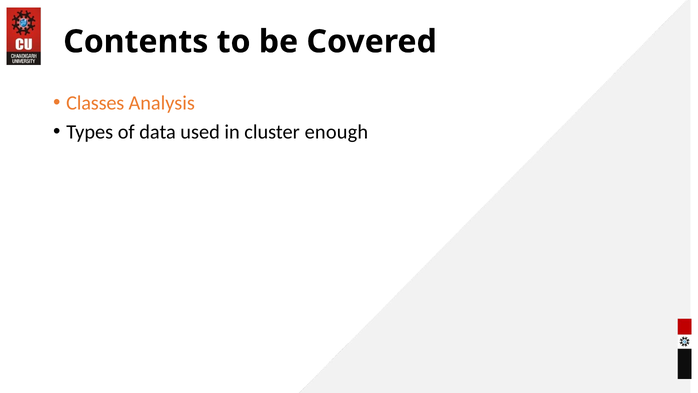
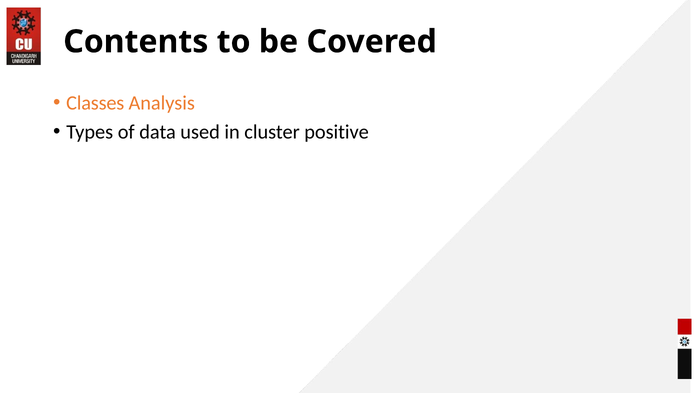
enough: enough -> positive (337, 132)
